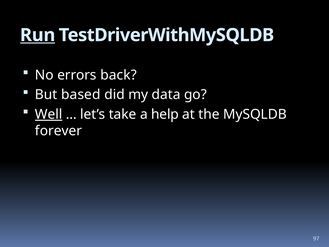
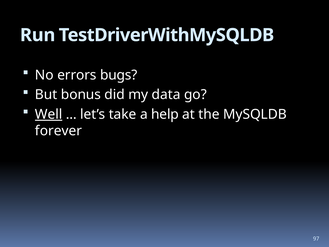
Run underline: present -> none (38, 35)
back: back -> bugs (119, 75)
based: based -> bonus (81, 95)
